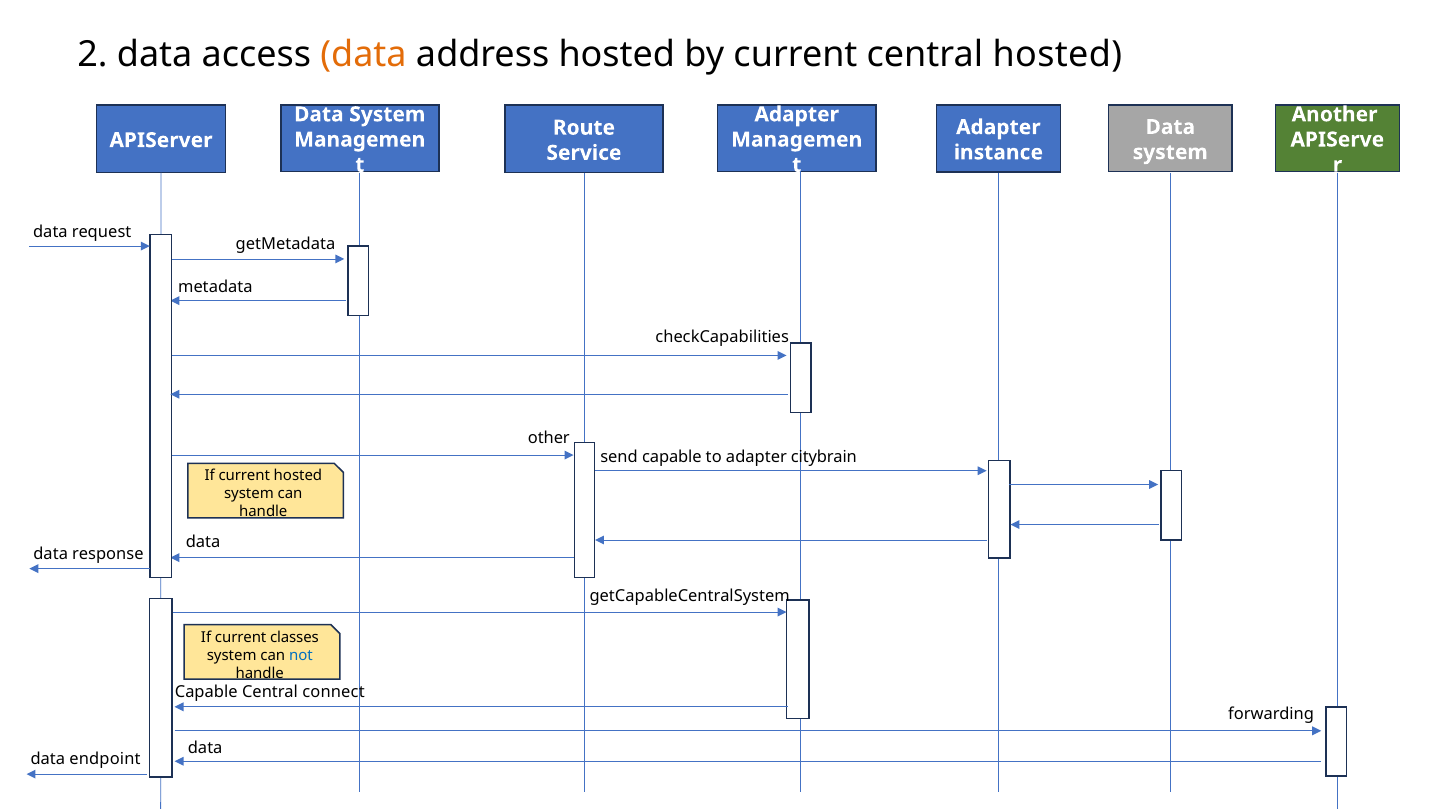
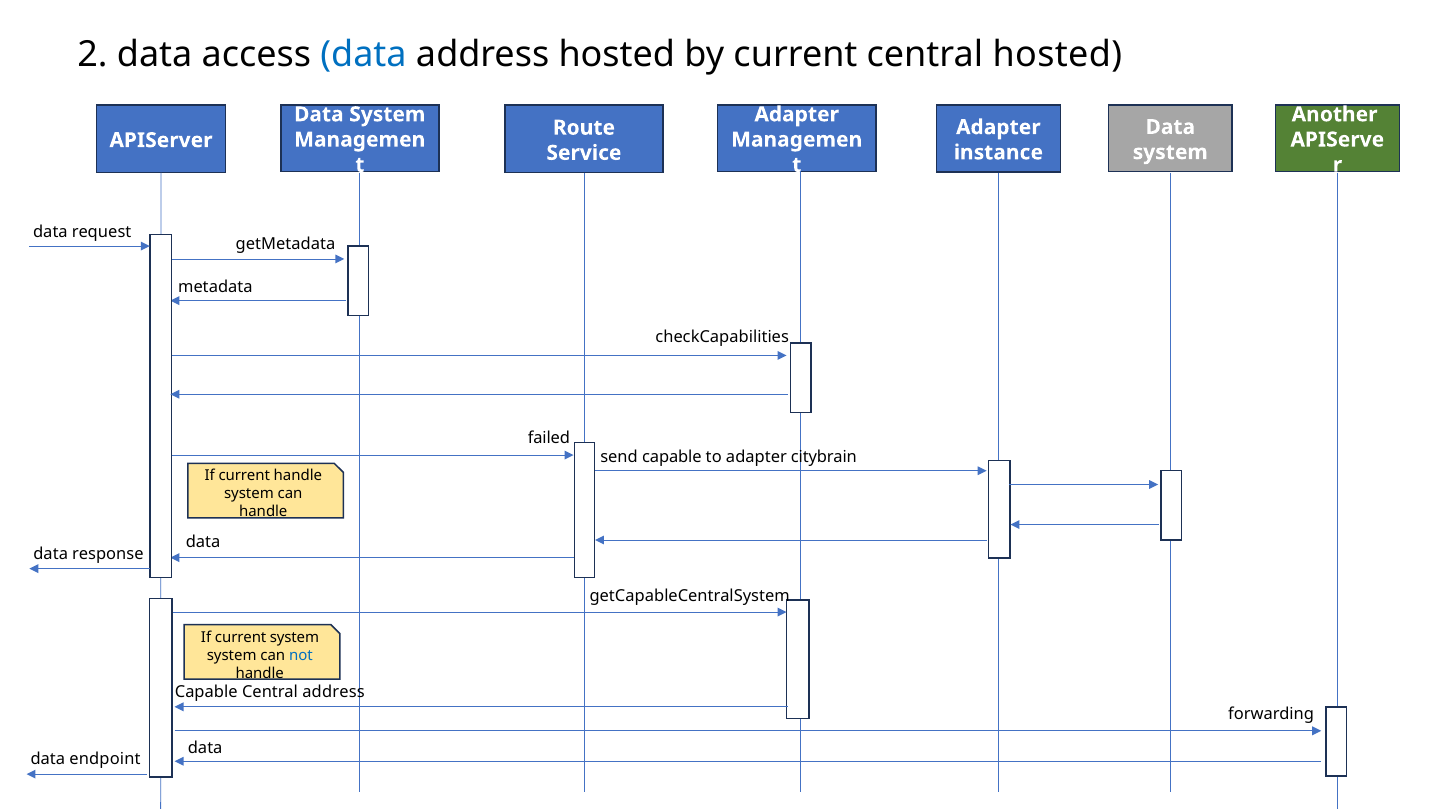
data colour: orange -> blue (364, 55)
other: other -> failed (549, 438)
current hosted: hosted -> handle (298, 476)
current classes: classes -> system (294, 637)
Central connect: connect -> address (334, 692)
